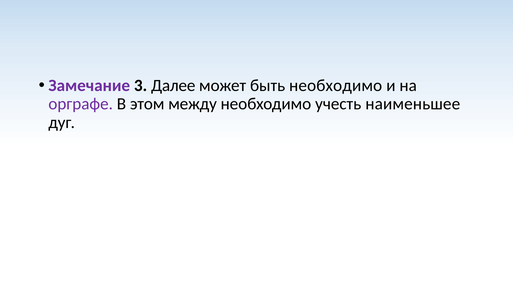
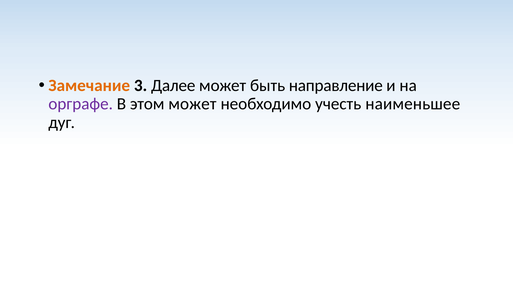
Замечание colour: purple -> orange (89, 85)
быть необходимо: необходимо -> направление (336, 85)
этом между: между -> может (192, 104)
